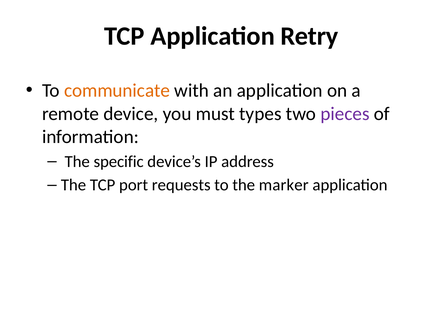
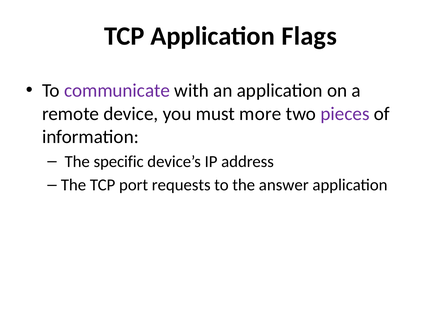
Retry: Retry -> Flags (309, 36)
communicate colour: orange -> purple (117, 90)
types: types -> more (260, 113)
marker: marker -> answer (284, 185)
